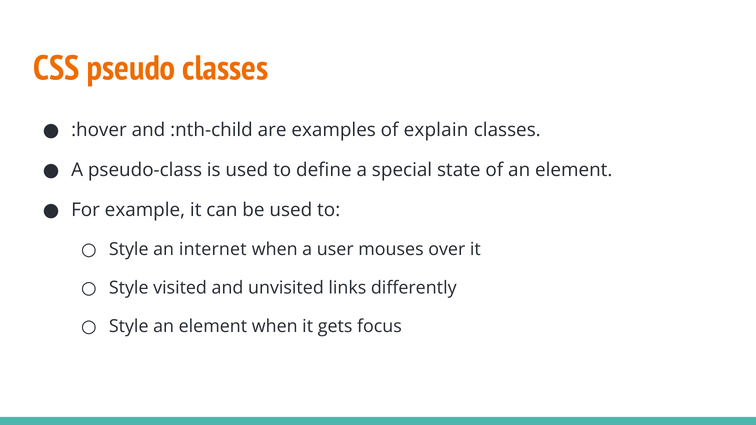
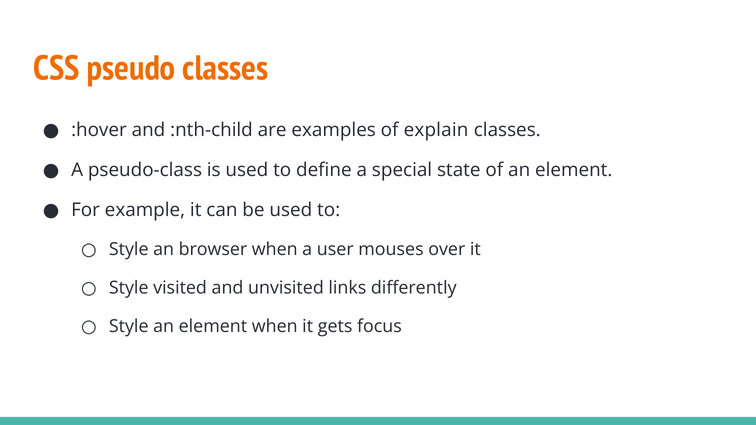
internet: internet -> browser (213, 249)
